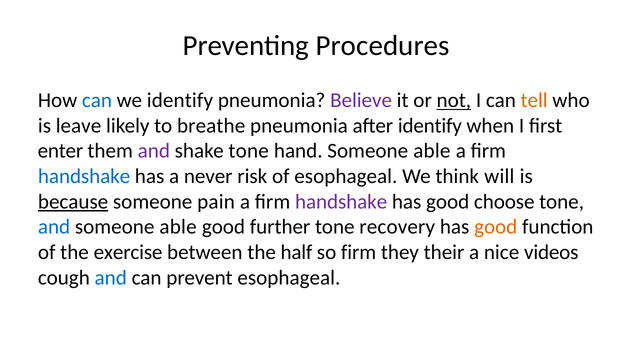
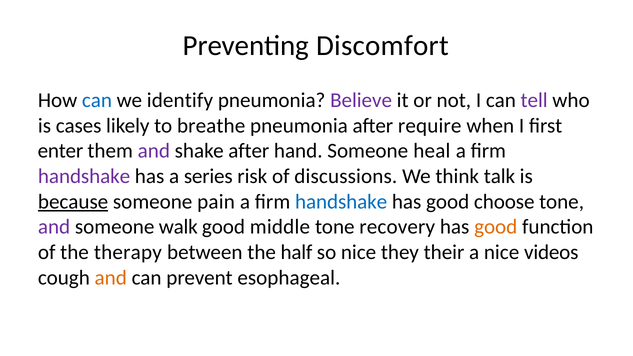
Procedures: Procedures -> Discomfort (383, 46)
not underline: present -> none (454, 100)
tell colour: orange -> purple (534, 100)
leave: leave -> cases (79, 126)
after identify: identify -> require (430, 126)
shake tone: tone -> after (249, 151)
hand Someone able: able -> heal (432, 151)
handshake colour: blue -> purple (84, 176)
never: never -> series (208, 176)
of esophageal: esophageal -> discussions (346, 176)
will: will -> talk (499, 176)
handshake colour: purple -> blue (341, 202)
and colour: blue -> purple (54, 227)
able: able -> walk (178, 227)
further: further -> middle (280, 227)
exercise: exercise -> therapy (128, 252)
so firm: firm -> nice (359, 252)
and colour: blue -> orange (111, 278)
